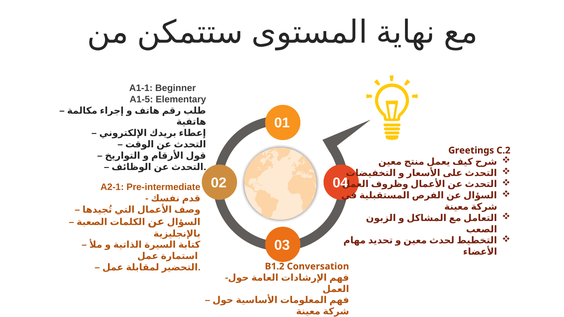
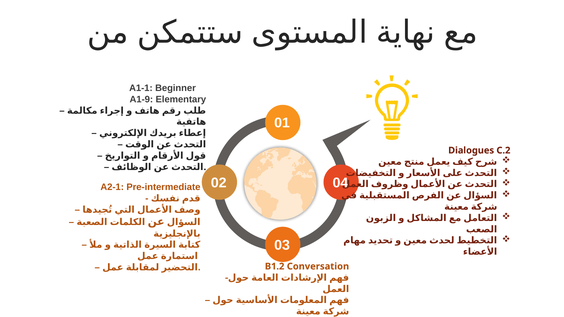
A1-5: A1-5 -> A1-9 (141, 99)
Greetings: Greetings -> Dialogues (471, 151)
